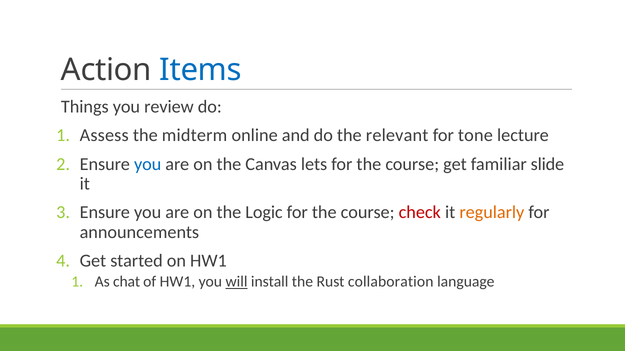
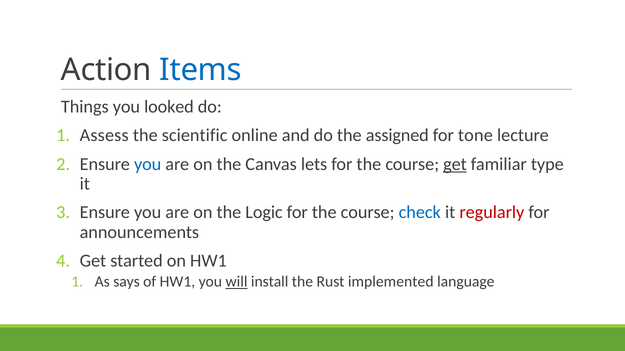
review: review -> looked (169, 107)
midterm: midterm -> scientific (195, 136)
relevant: relevant -> assigned (397, 136)
get underline: none -> present (455, 164)
slide: slide -> type (547, 164)
check colour: red -> blue (420, 213)
regularly colour: orange -> red (492, 213)
chat: chat -> says (127, 282)
collaboration: collaboration -> implemented (391, 282)
